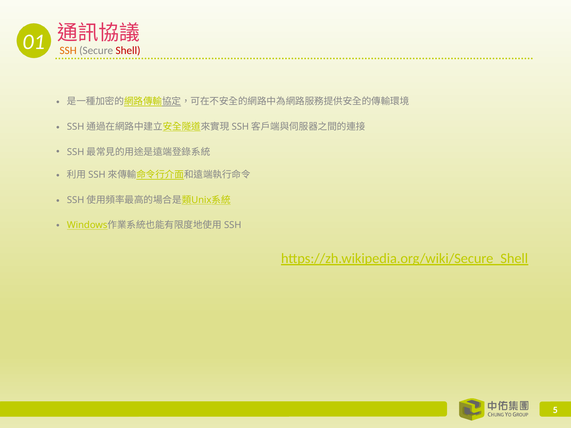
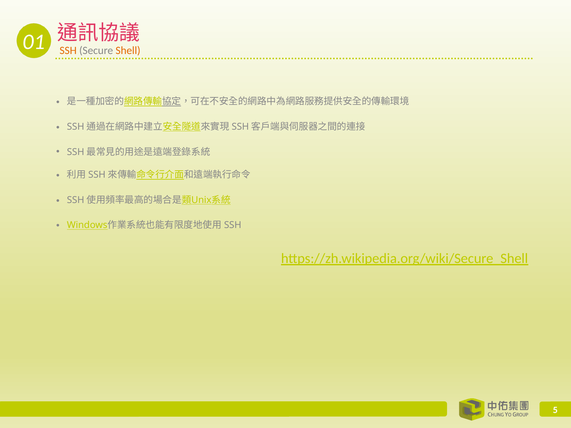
Shell colour: red -> orange (128, 50)
